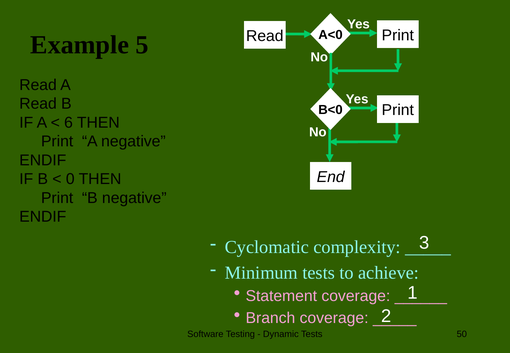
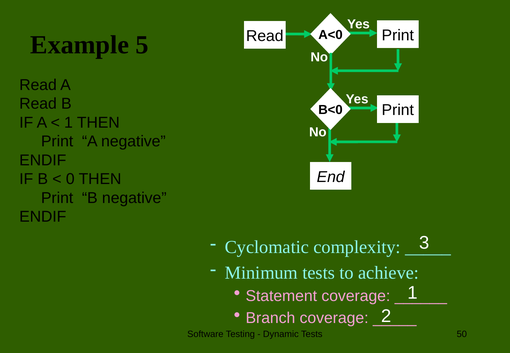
6: 6 -> 1 (69, 123)
